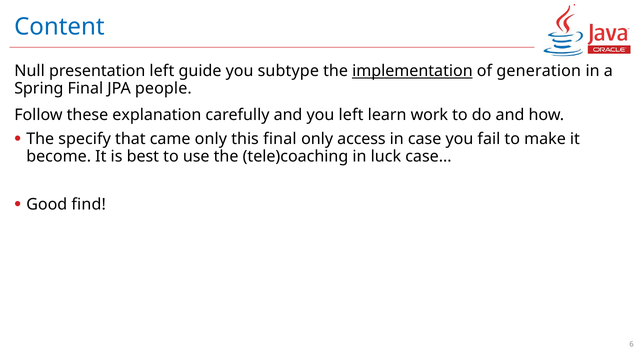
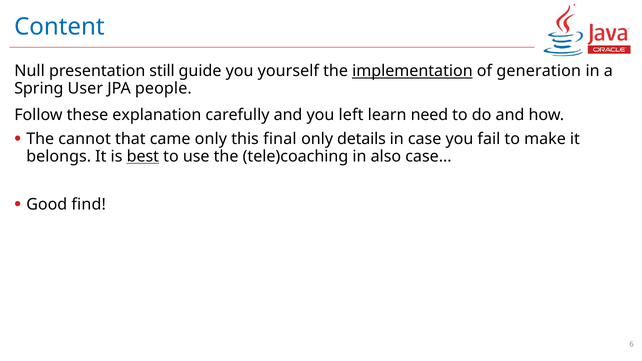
presentation left: left -> still (162, 71)
subtype: subtype -> yourself (288, 71)
Spring Final: Final -> User (85, 88)
work: work -> need (429, 115)
specify: specify -> cannot (85, 139)
access: access -> details (361, 139)
become: become -> belongs (59, 156)
best underline: none -> present (143, 156)
luck: luck -> also (386, 156)
